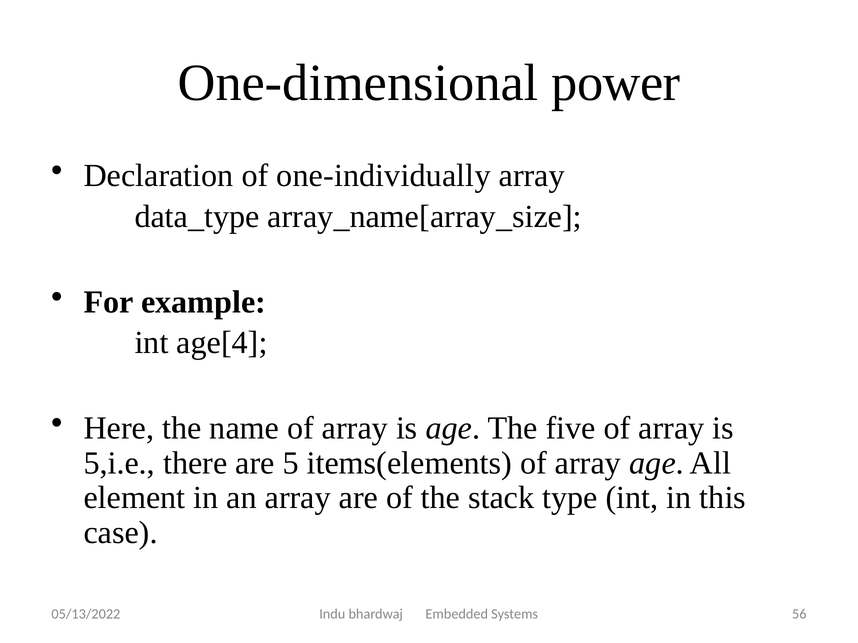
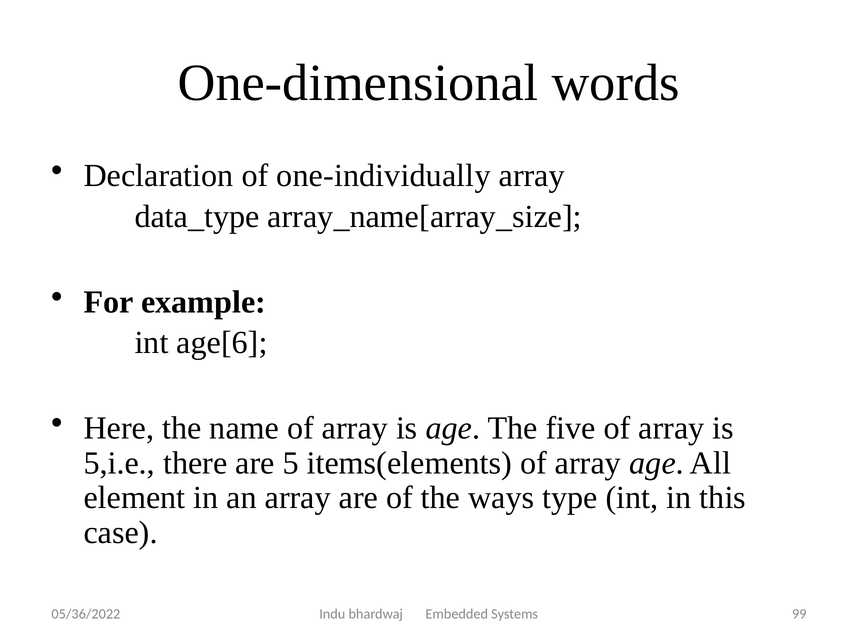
power: power -> words (616, 83)
age[4: age[4 -> age[6 (222, 343)
stack: stack -> ways (501, 498)
56: 56 -> 99 (799, 614)
05/13/2022: 05/13/2022 -> 05/36/2022 (86, 615)
